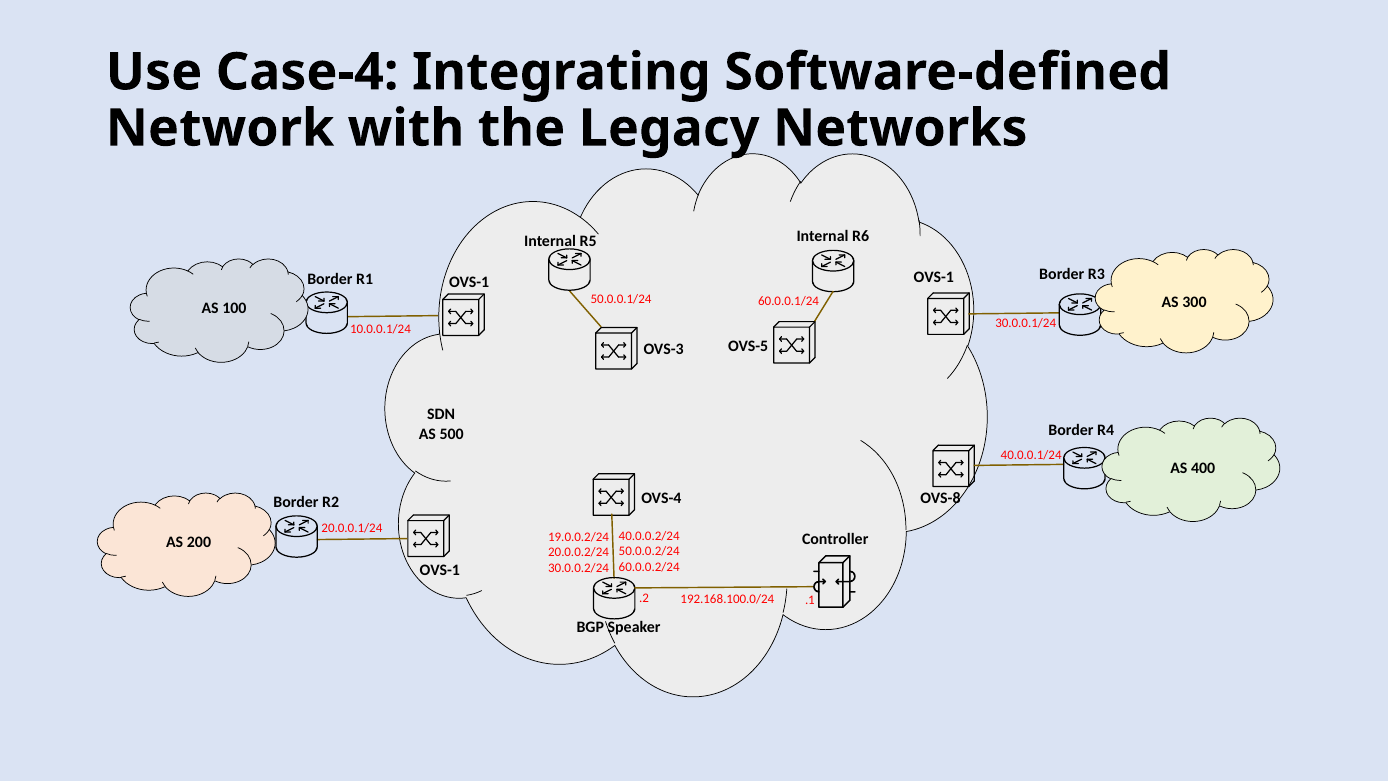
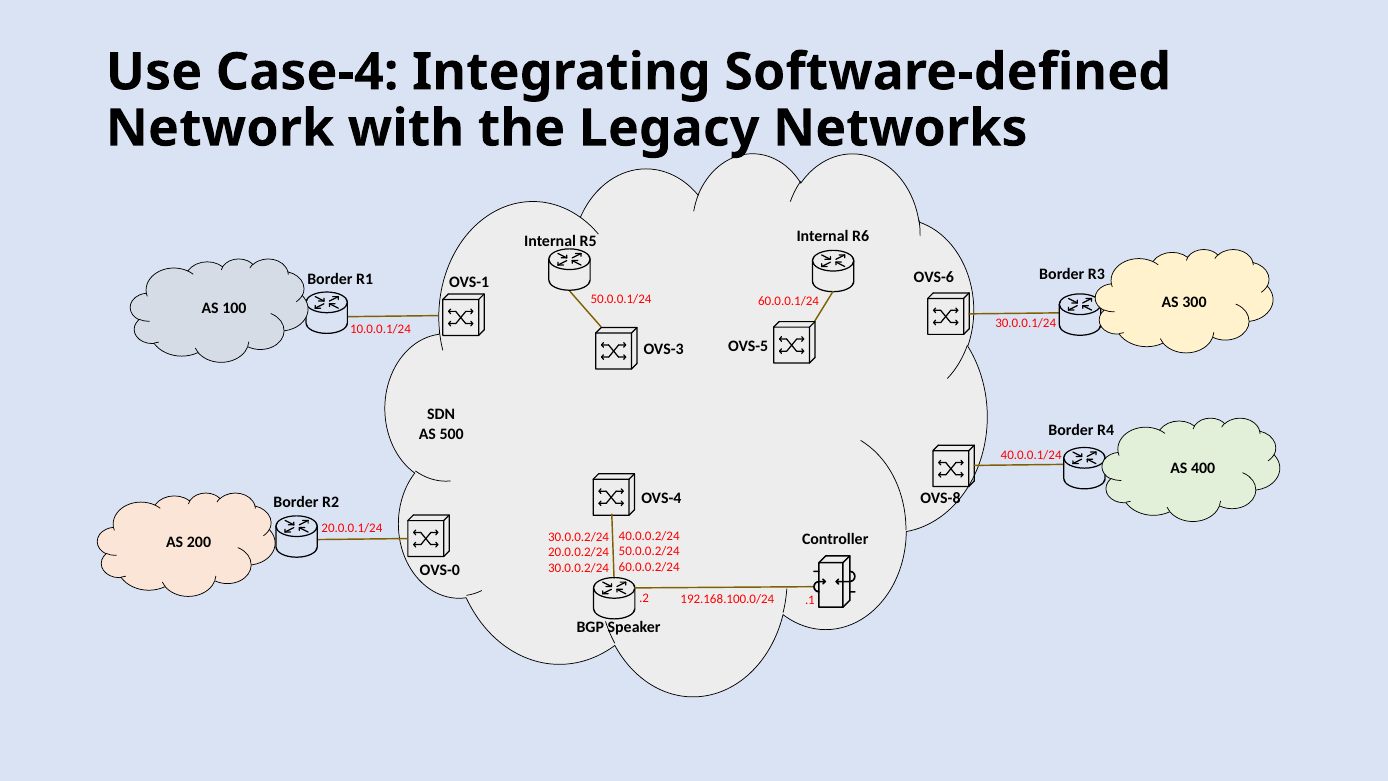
OVS-1: OVS-1 -> OVS-6 (934, 277)
19.0.0.2/24: 19.0.0.2/24 -> 30.0.0.2/24 (579, 537)
OVS-1: OVS-1 -> OVS-0 (440, 570)
